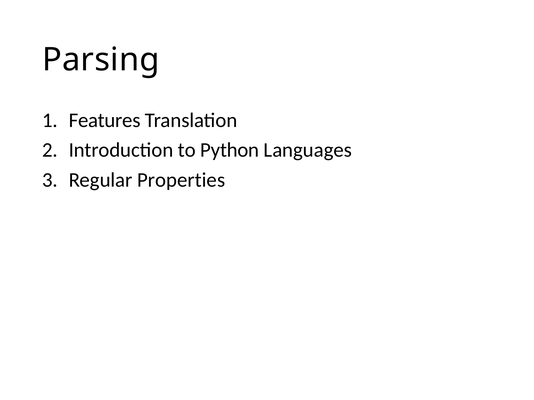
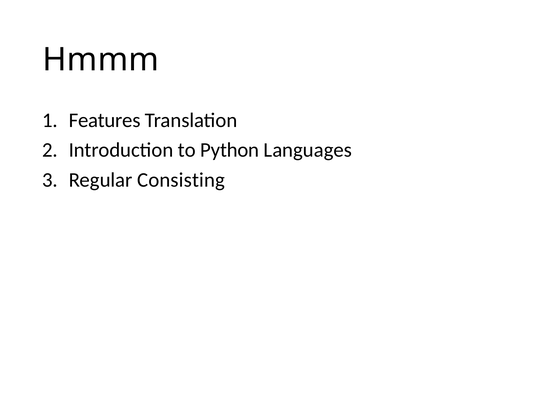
Parsing: Parsing -> Hmmm (101, 60)
Properties: Properties -> Consisting (181, 180)
